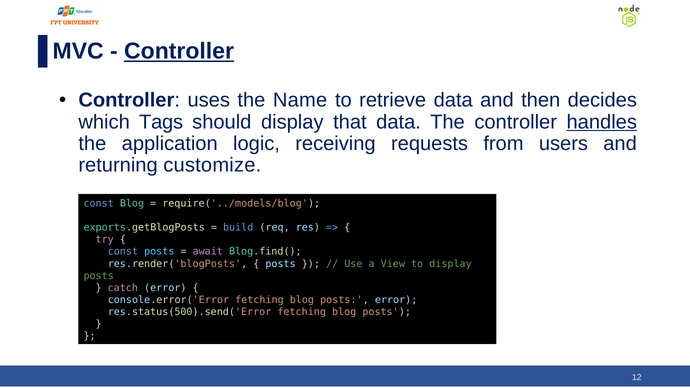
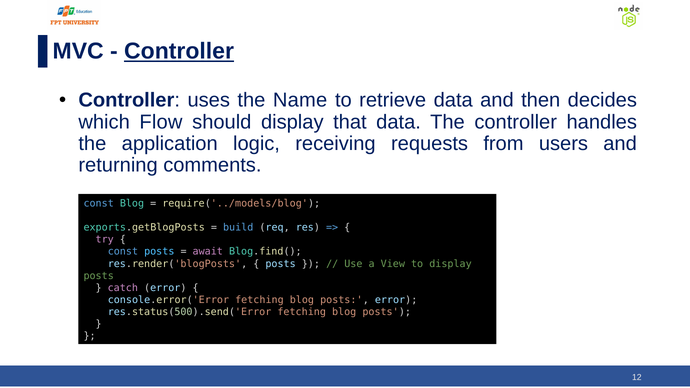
Tags: Tags -> Flow (161, 122)
handles underline: present -> none (602, 122)
customize: customize -> comments (212, 165)
